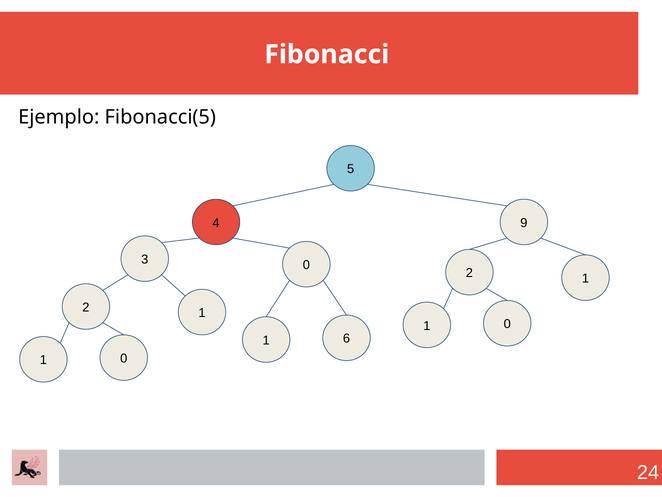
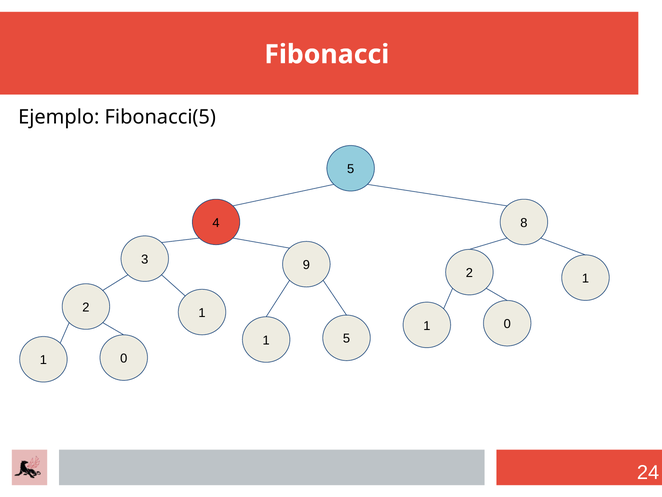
9: 9 -> 8 (524, 223)
3 0: 0 -> 9 (306, 265)
1 6: 6 -> 5 (347, 338)
